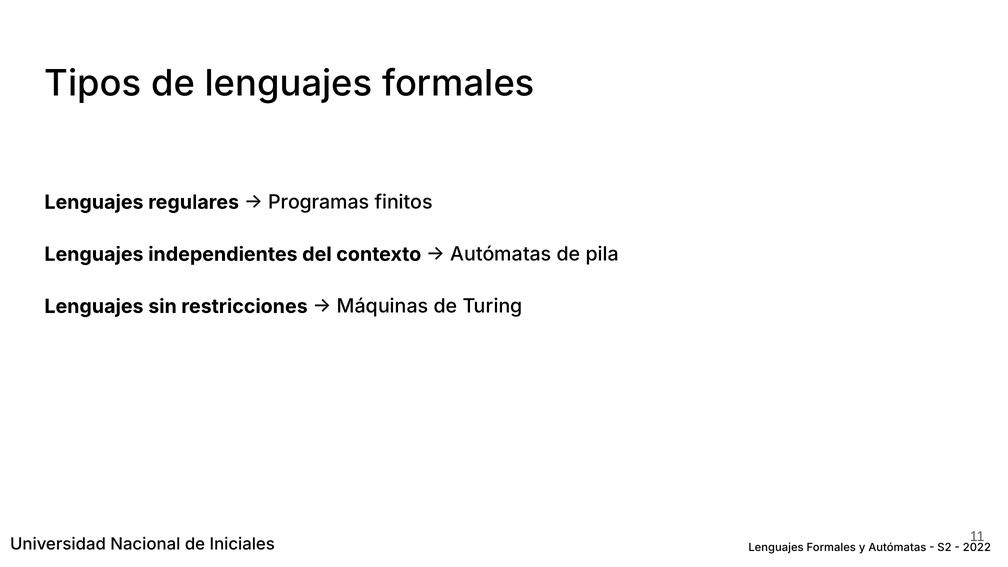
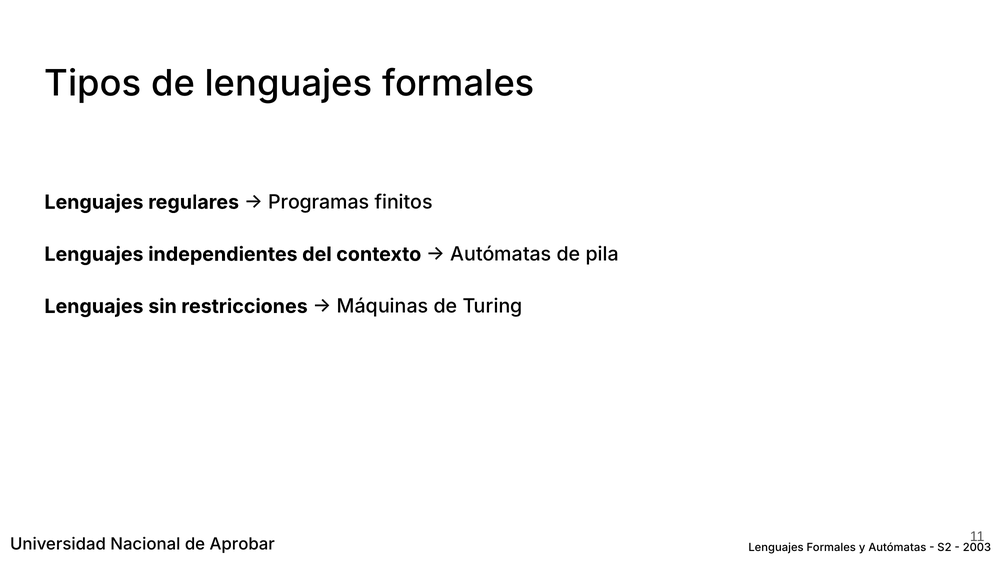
Iniciales: Iniciales -> Aprobar (242, 544)
2022: 2022 -> 2003 (977, 548)
